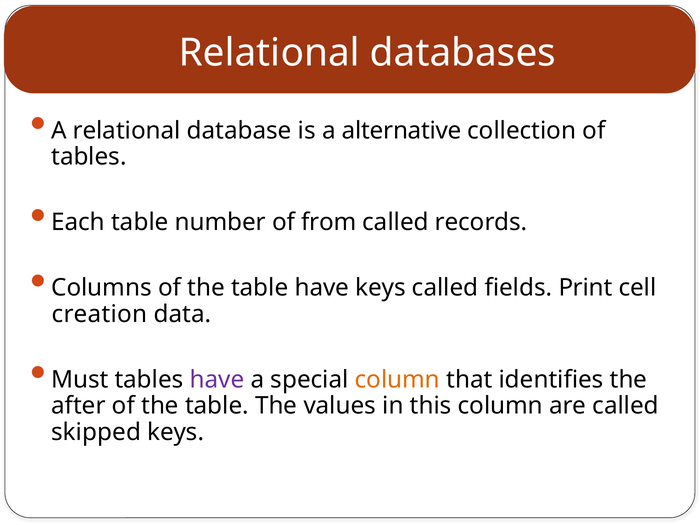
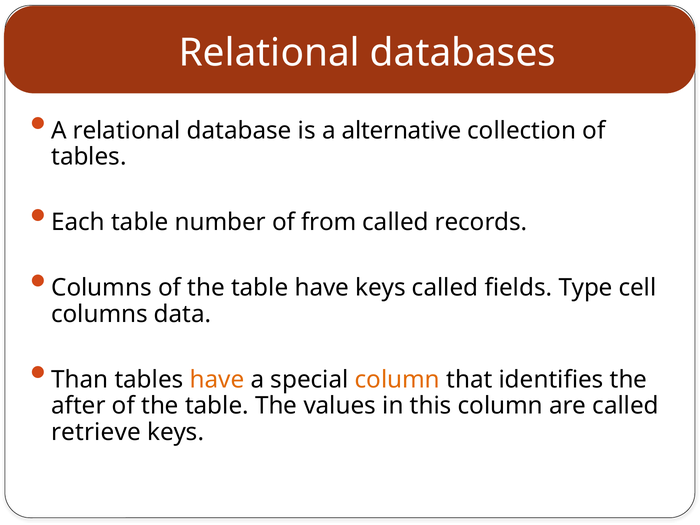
Print: Print -> Type (585, 288)
creation: creation -> columns (100, 314)
Must: Must -> Than (80, 380)
have colour: purple -> orange (217, 380)
skipped: skipped -> retrieve (96, 432)
